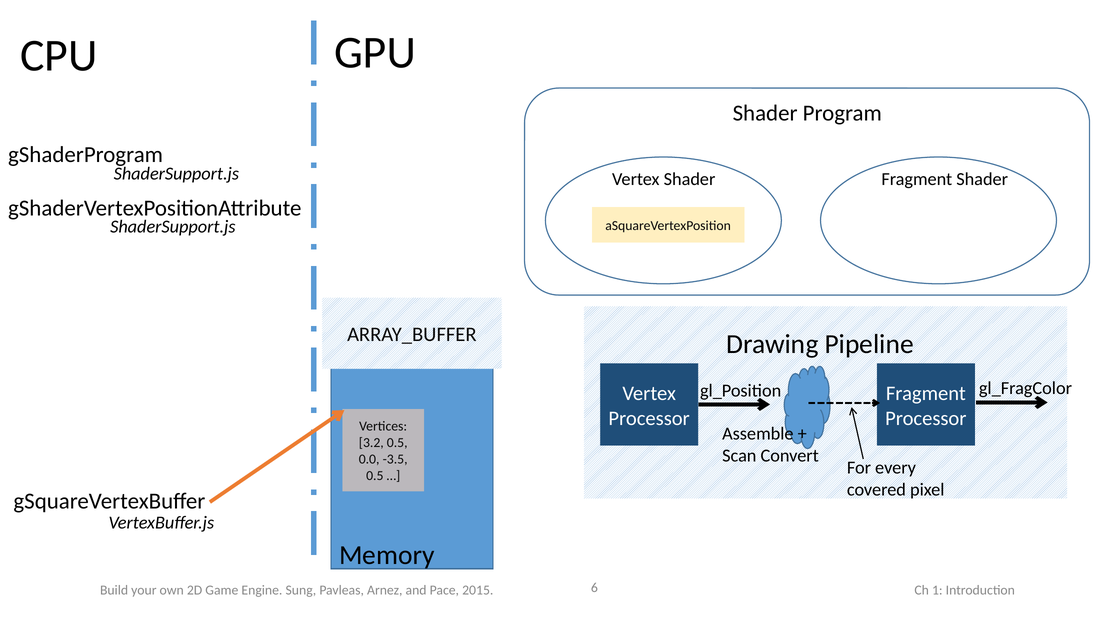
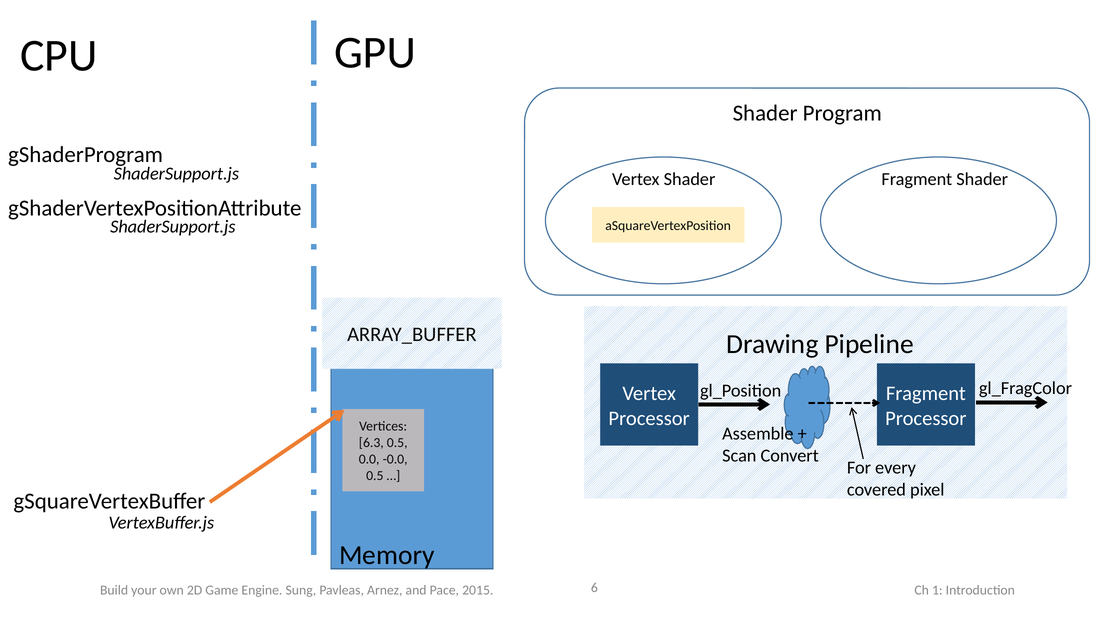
3.2: 3.2 -> 6.3 (371, 443)
-3.5: -3.5 -> -0.0 (395, 460)
